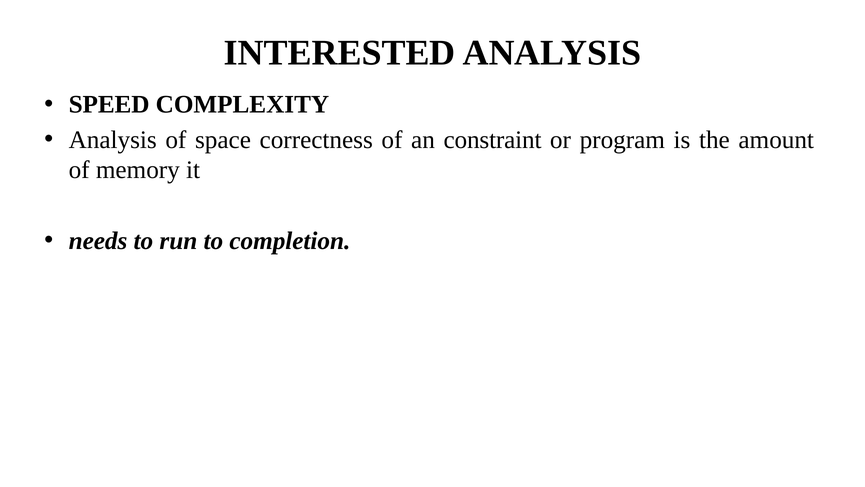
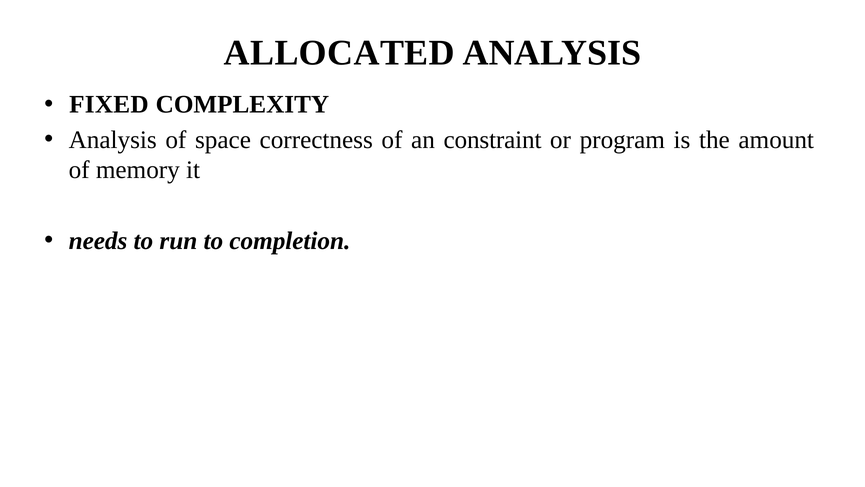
INTERESTED: INTERESTED -> ALLOCATED (339, 53)
SPEED: SPEED -> FIXED (109, 104)
